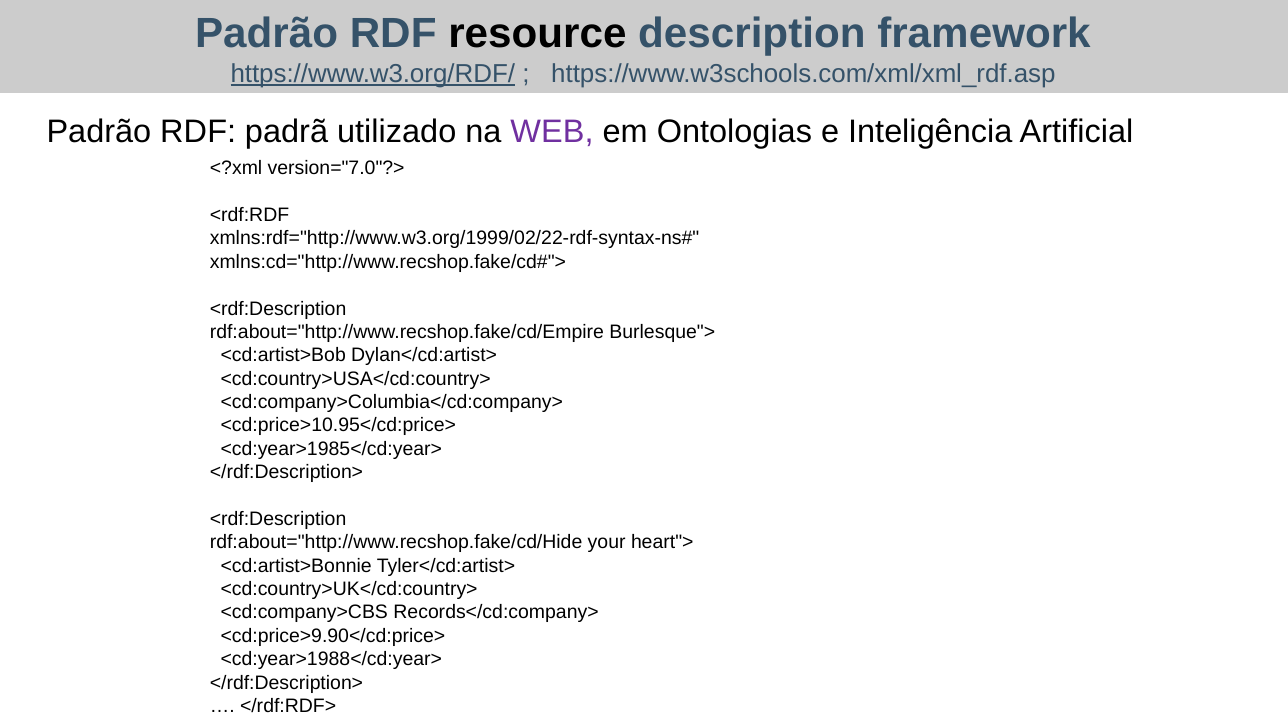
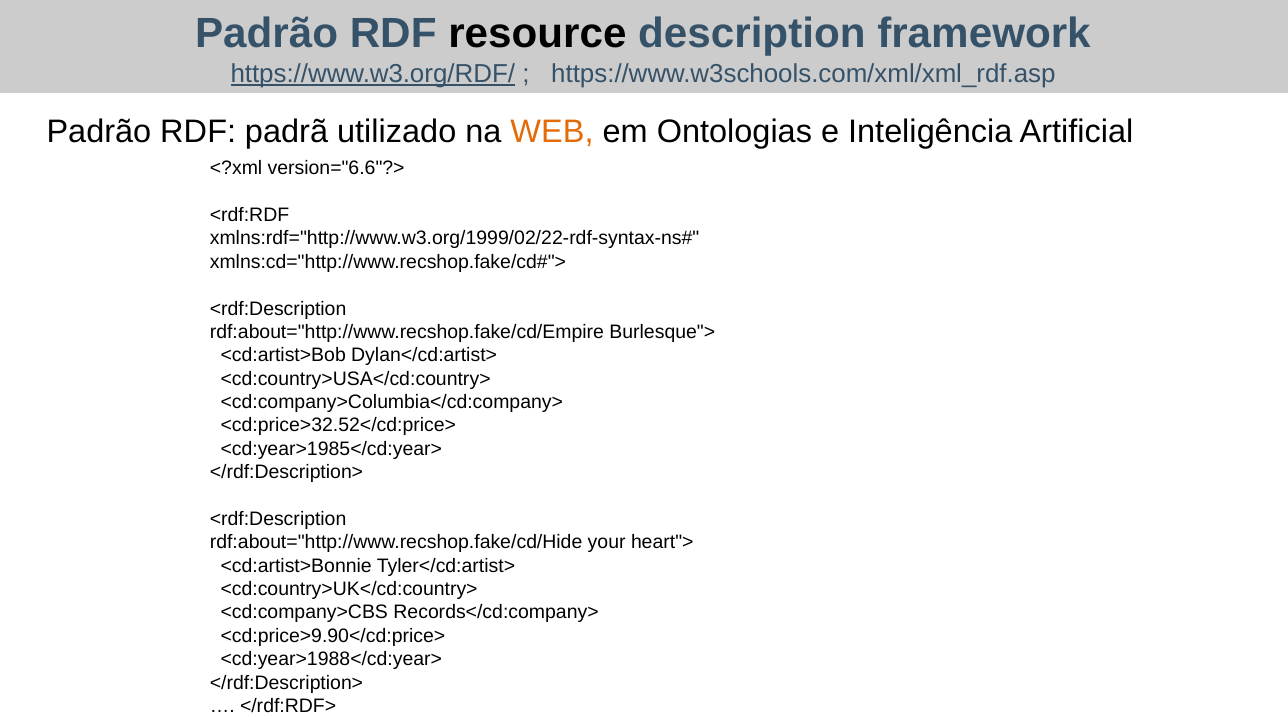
WEB colour: purple -> orange (552, 132)
version="7.0"?>: version="7.0"?> -> version="6.6"?> (336, 168)
<cd:price>10.95</cd:price>: <cd:price>10.95</cd:price> -> <cd:price>32.52</cd:price> (338, 425)
